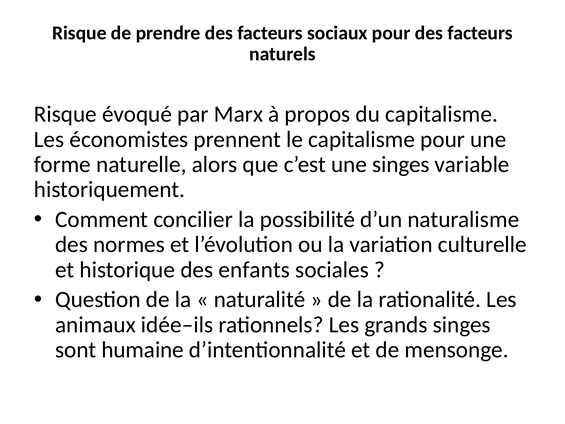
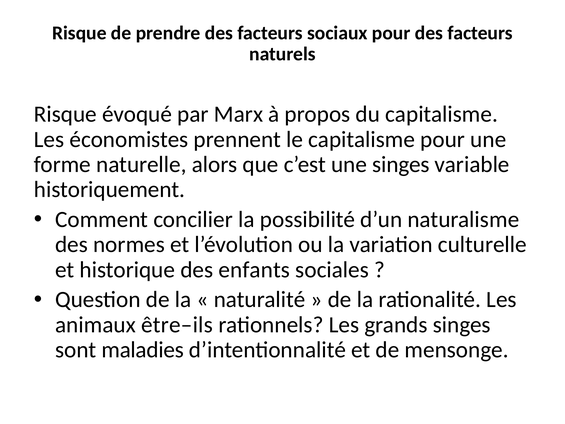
idée–ils: idée–ils -> être–ils (177, 325)
humaine: humaine -> maladies (143, 350)
